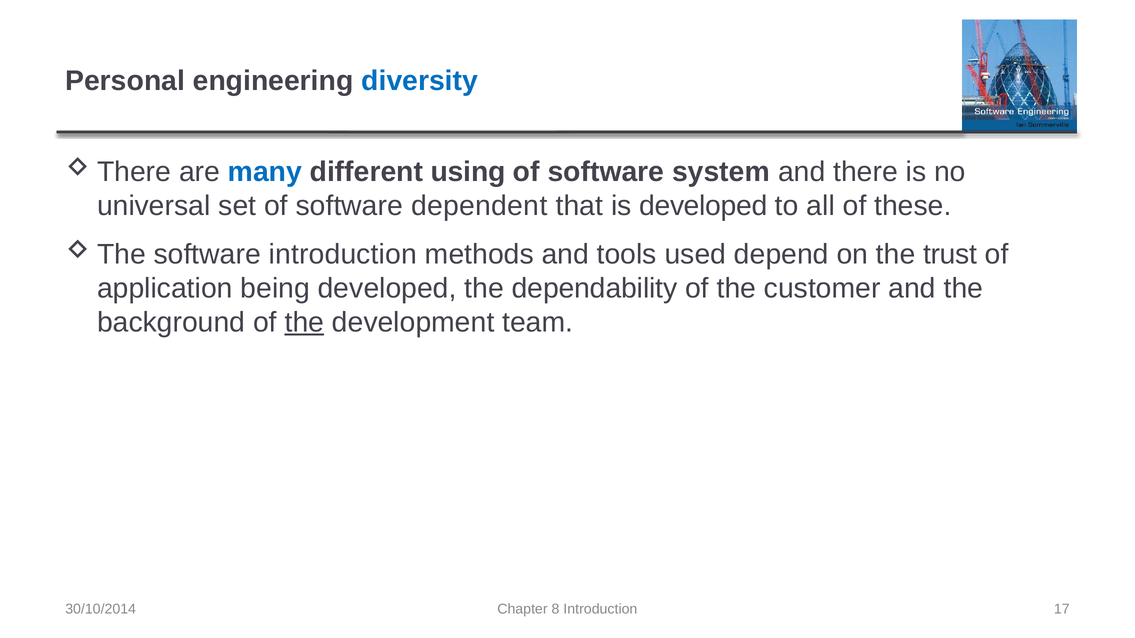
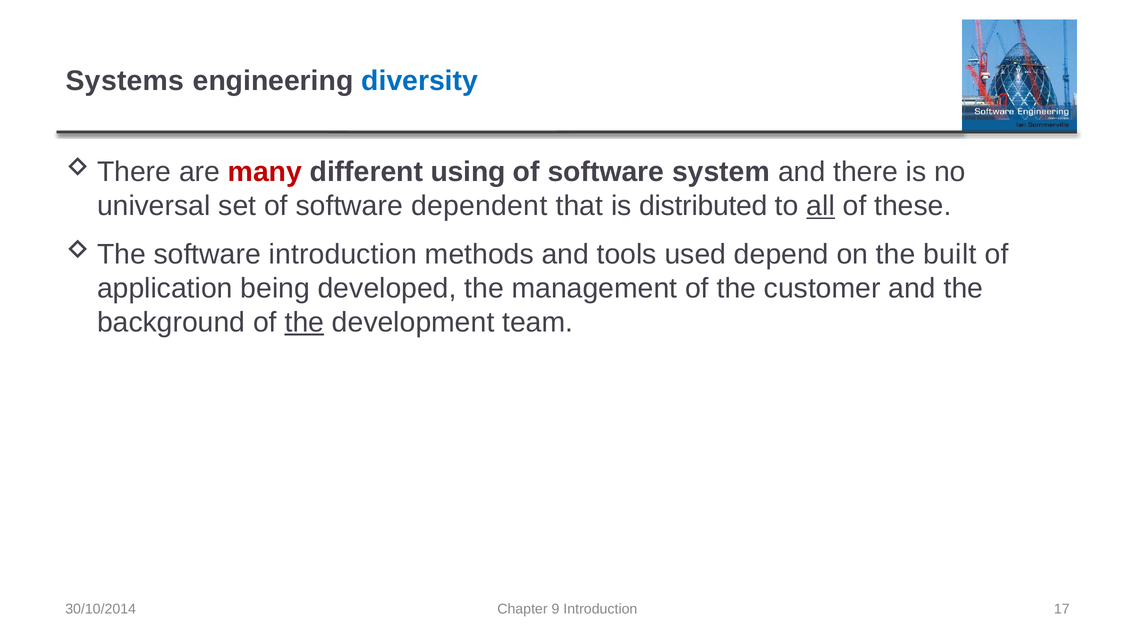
Personal: Personal -> Systems (125, 81)
many colour: blue -> red (265, 172)
is developed: developed -> distributed (703, 206)
all underline: none -> present (821, 206)
trust: trust -> built (950, 254)
dependability: dependability -> management (594, 289)
8: 8 -> 9 (555, 610)
